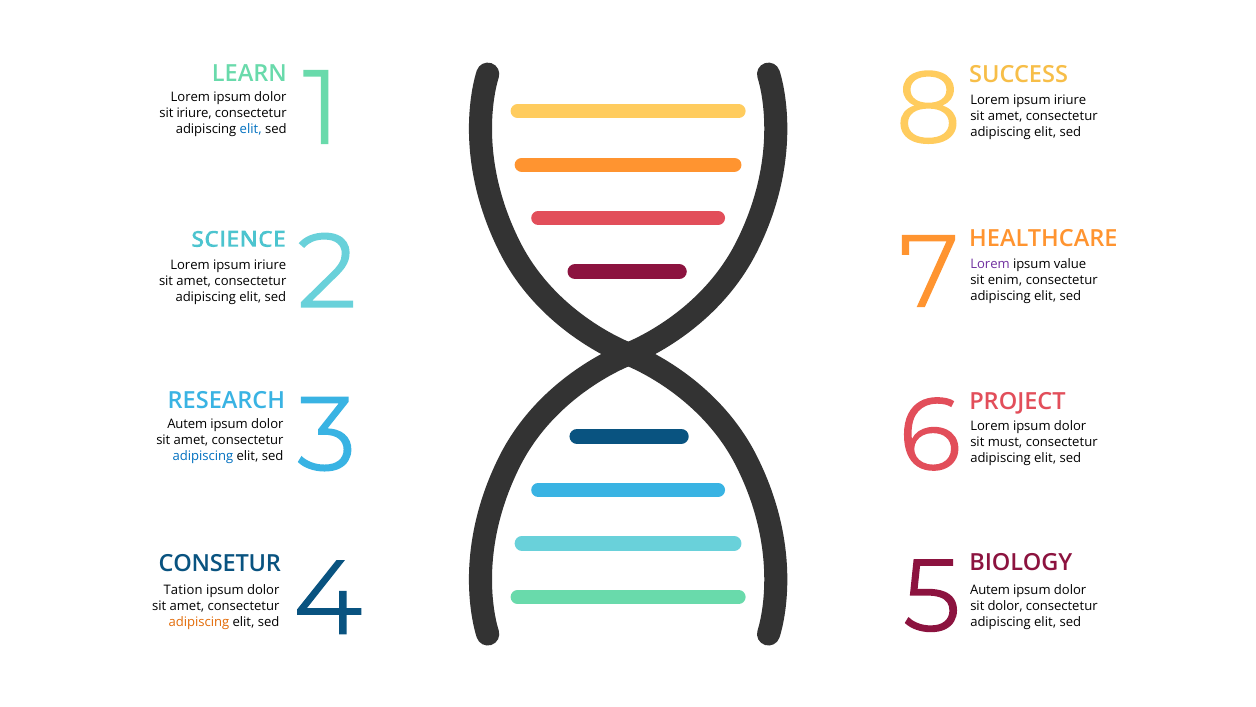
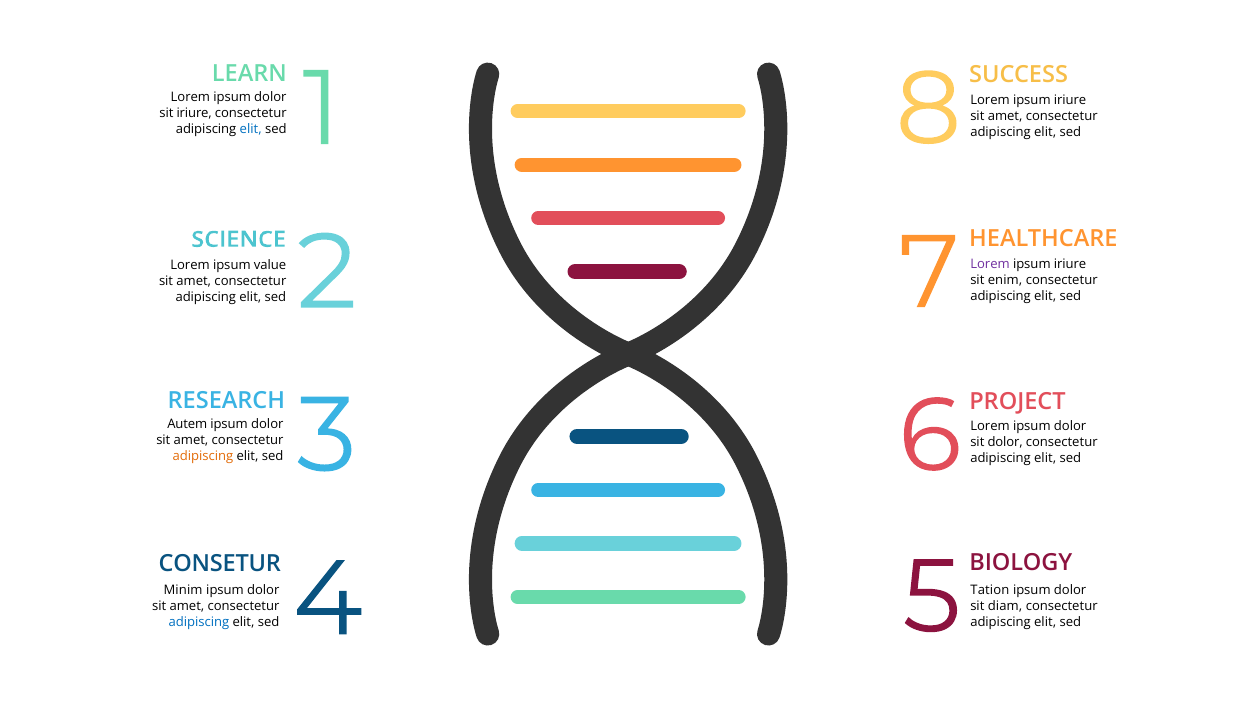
value: value -> iriure (1070, 264)
iriure: iriure -> value (270, 265)
sit must: must -> dolor (1005, 442)
adipiscing colour: blue -> orange (203, 456)
5 Autem: Autem -> Tation (990, 590)
Tation: Tation -> Minim (183, 590)
sit dolor: dolor -> diam (1005, 606)
adipiscing colour: orange -> blue (199, 621)
